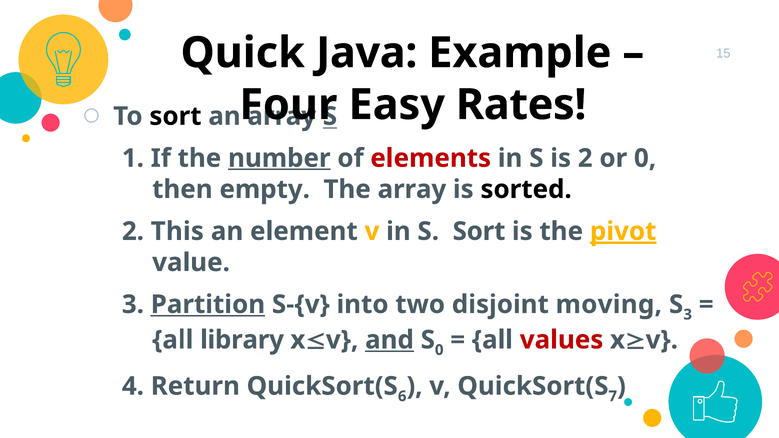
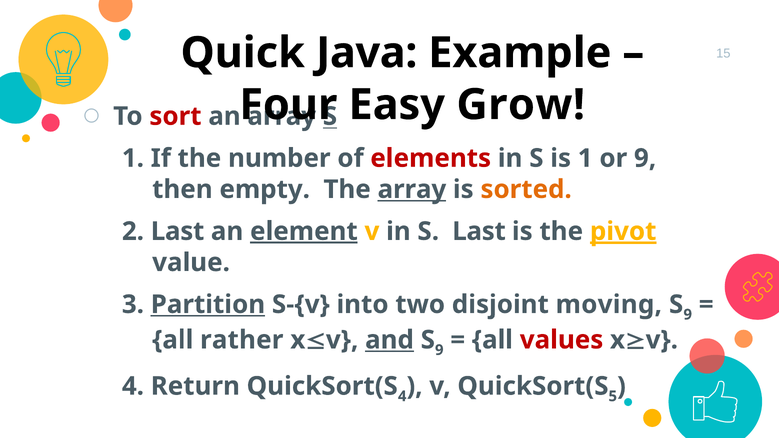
Rates: Rates -> Grow (521, 105)
sort colour: black -> red (175, 116)
number underline: present -> none (279, 158)
is 2: 2 -> 1 (585, 158)
or 0: 0 -> 9 (645, 158)
array underline: none -> present (412, 189)
sorted colour: black -> orange (526, 189)
2 This: This -> Last (178, 231)
element underline: none -> present (304, 231)
S Sort: Sort -> Last (479, 231)
3: 3 -> 9 (688, 315)
library: library -> rather (242, 340)
0: 0 -> 9 (439, 350)
6: 6 -> 4 (402, 396)
7: 7 -> 5 (613, 396)
